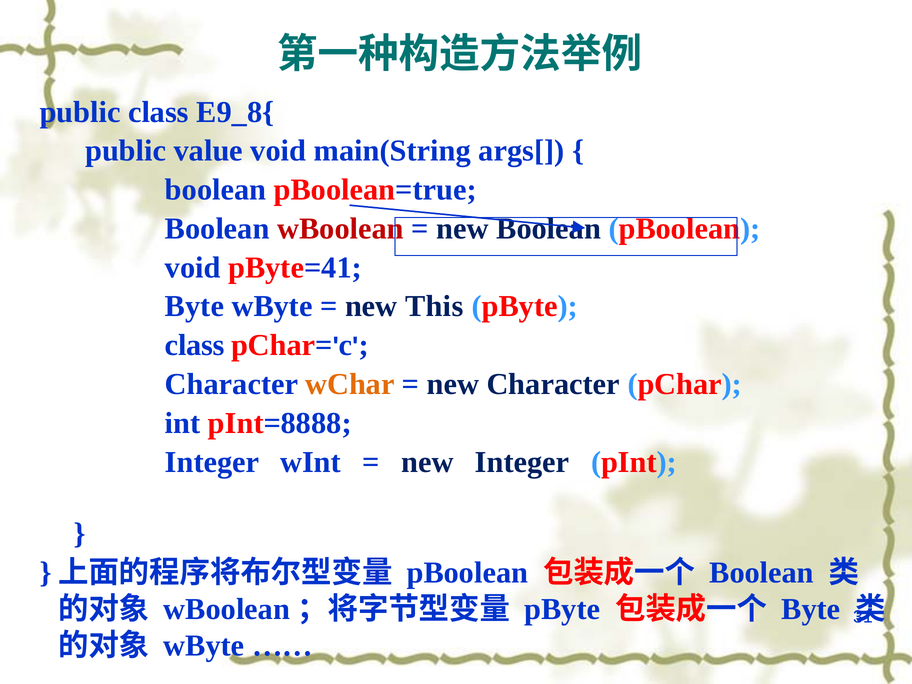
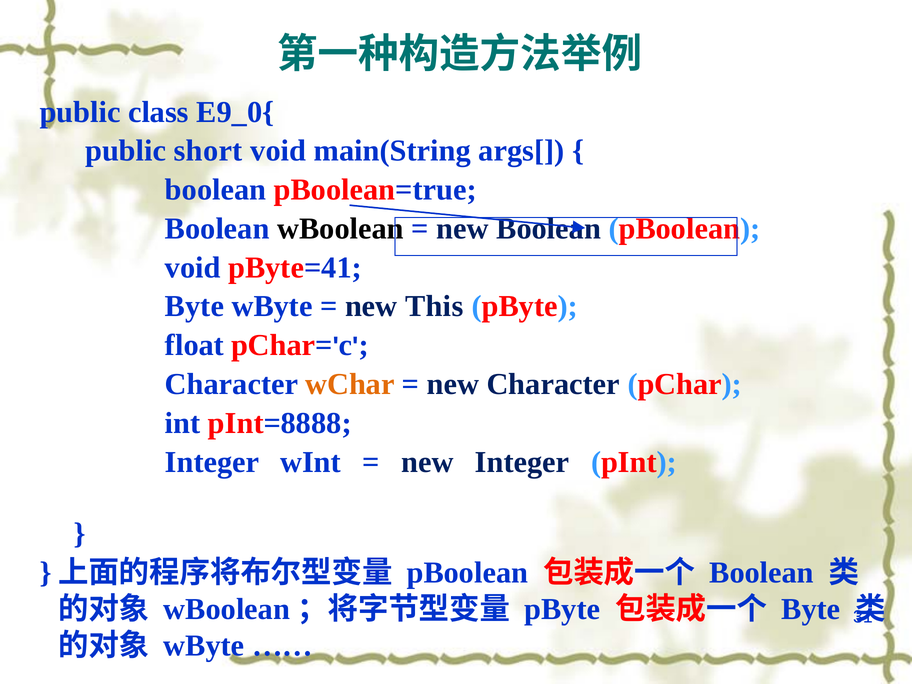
E9_8{: E9_8{ -> E9_0{ (235, 112)
value: value -> short (208, 151)
wBoolean colour: red -> black (340, 229)
class: class -> float (194, 345)
